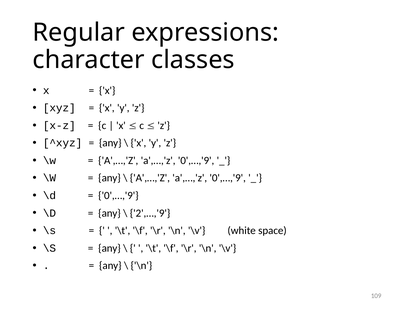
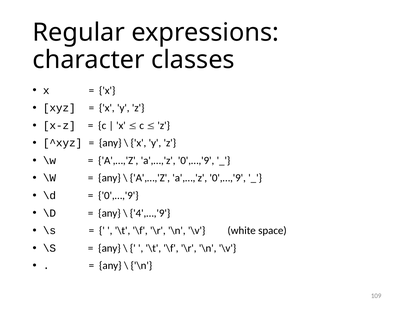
2',…,'9: 2',…,'9 -> 4',…,'9 (150, 213)
